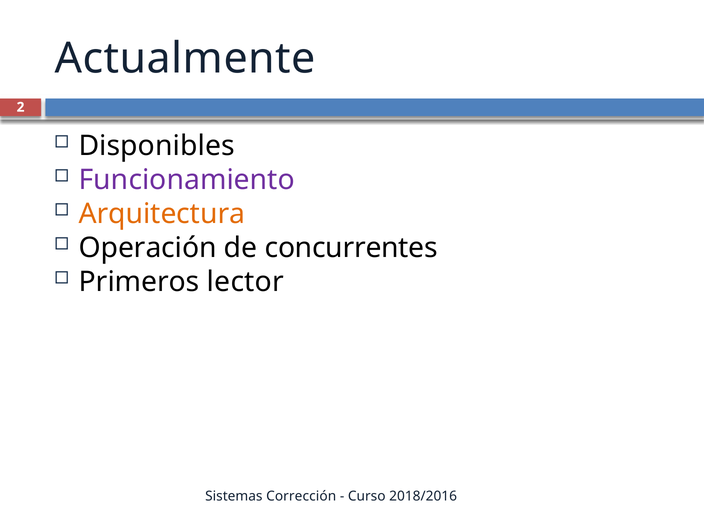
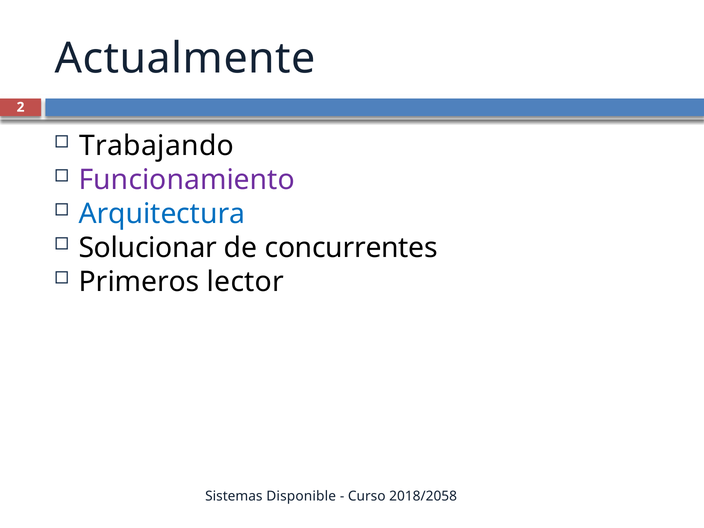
Disponibles: Disponibles -> Trabajando (157, 146)
Arquitectura colour: orange -> blue (162, 214)
Operación: Operación -> Solucionar (148, 248)
Corrección: Corrección -> Disponible (301, 496)
2018/2016: 2018/2016 -> 2018/2058 (423, 496)
